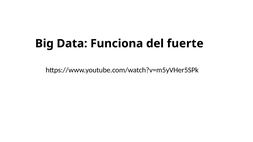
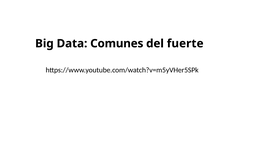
Funciona: Funciona -> Comunes (117, 44)
